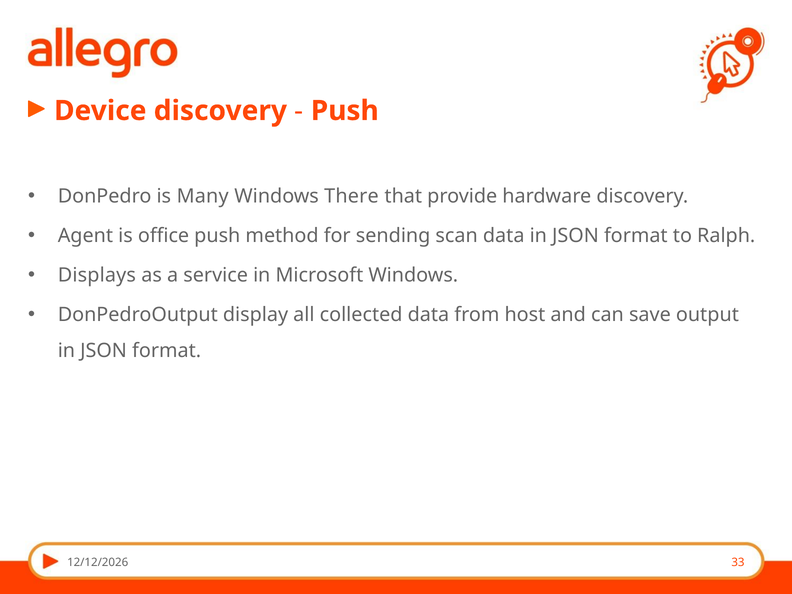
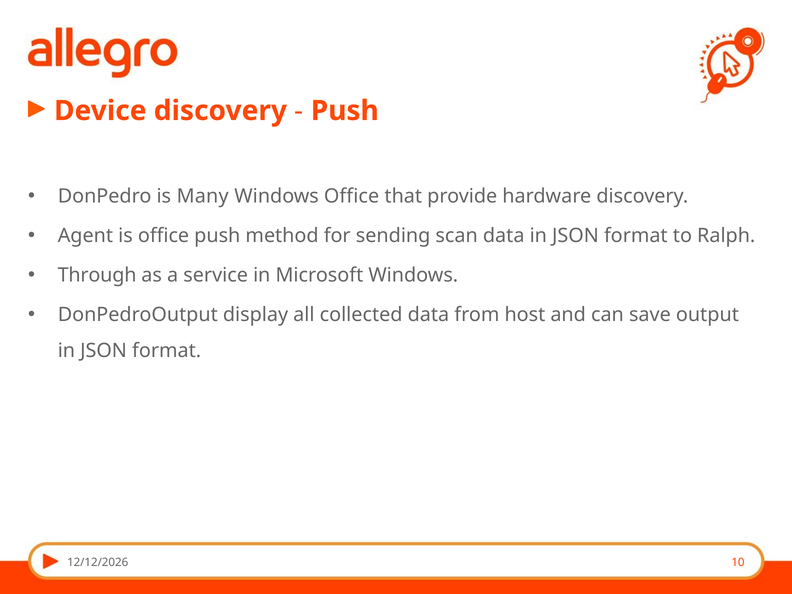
Windows There: There -> Office (352, 196)
Displays: Displays -> Through (97, 275)
33: 33 -> 10 (738, 562)
